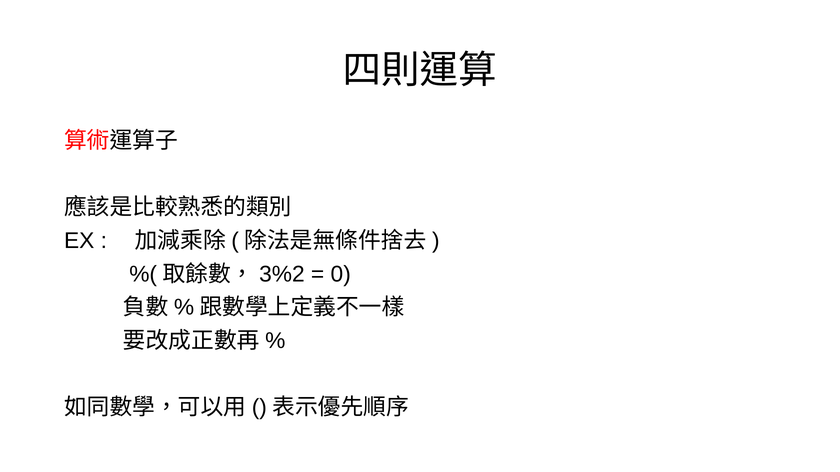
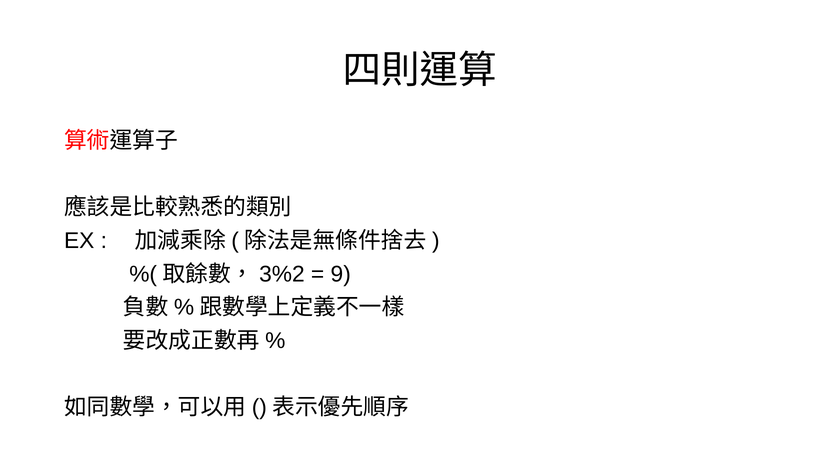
0: 0 -> 9 (341, 274)
